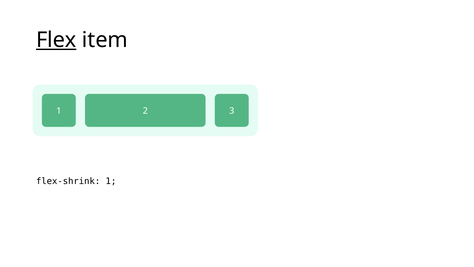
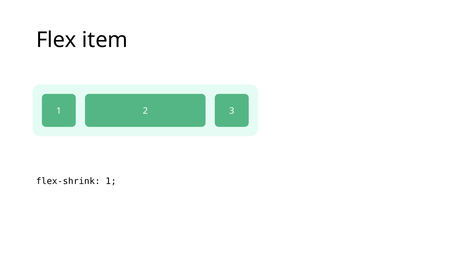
Flex underline: present -> none (56, 40)
